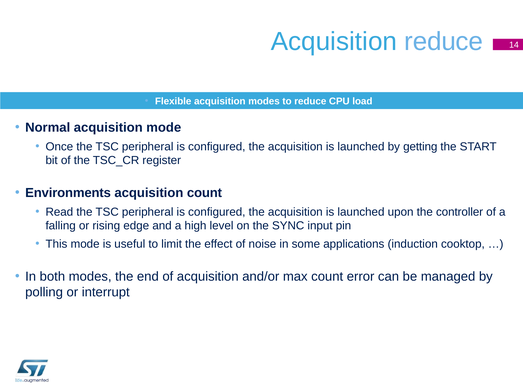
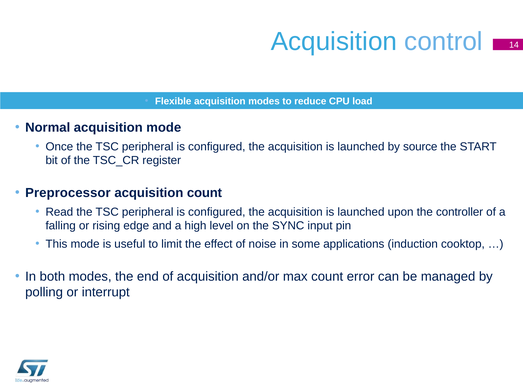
Acquisition reduce: reduce -> control (444, 42)
getting: getting -> source (420, 147)
Environments: Environments -> Preprocessor (68, 193)
